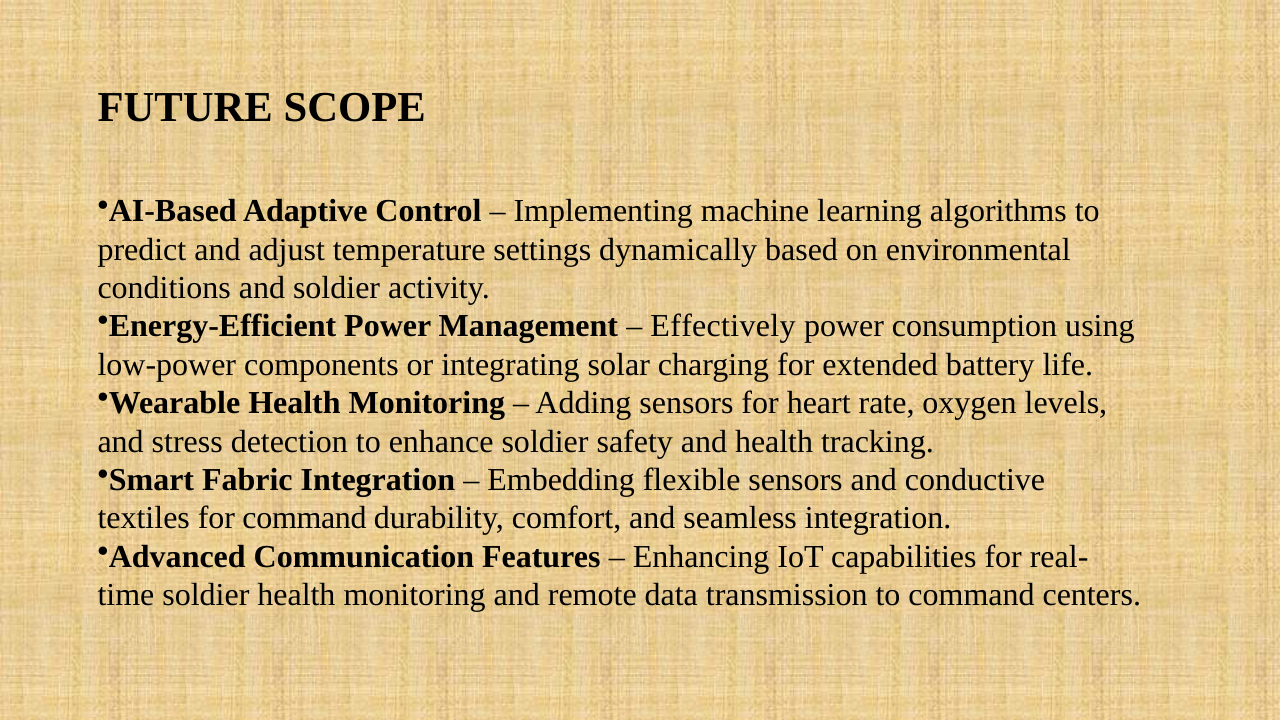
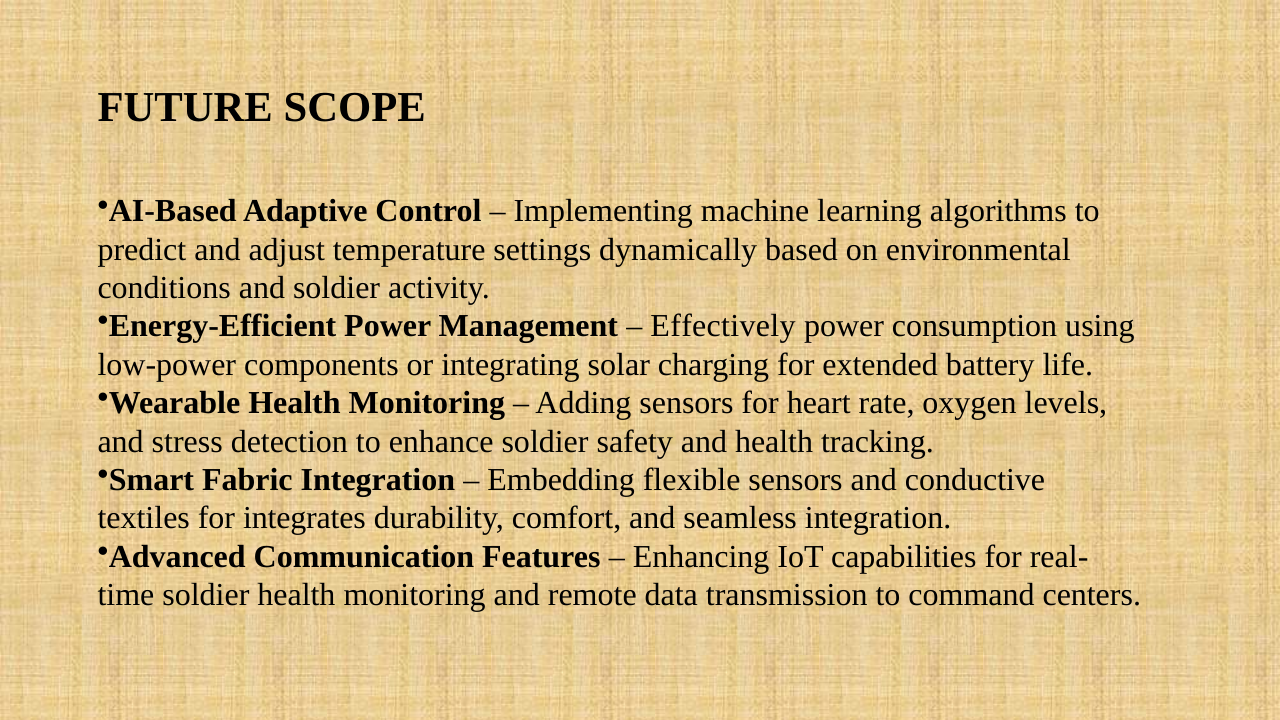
for command: command -> integrates (304, 518)
